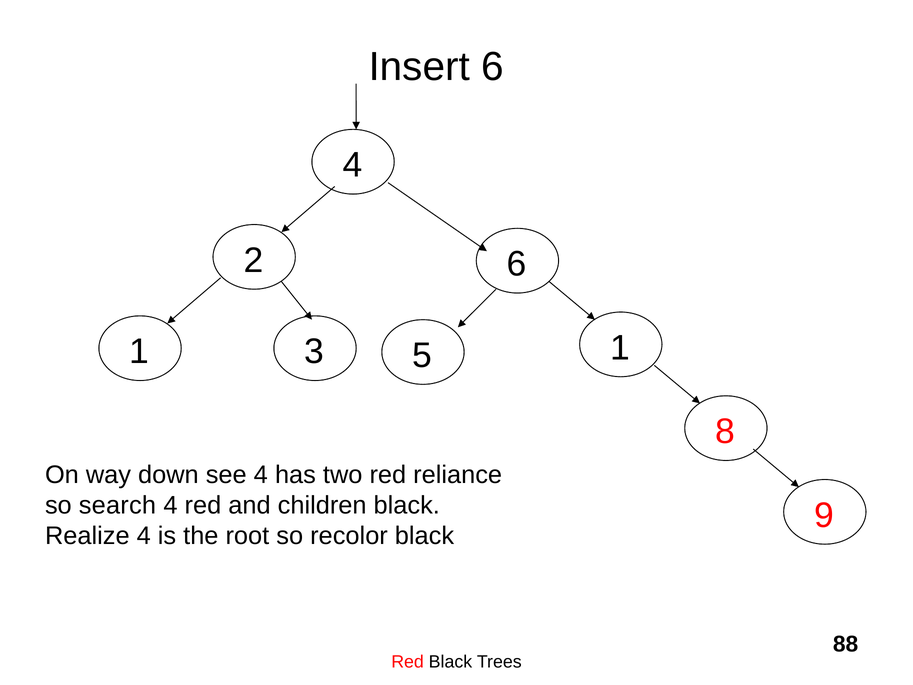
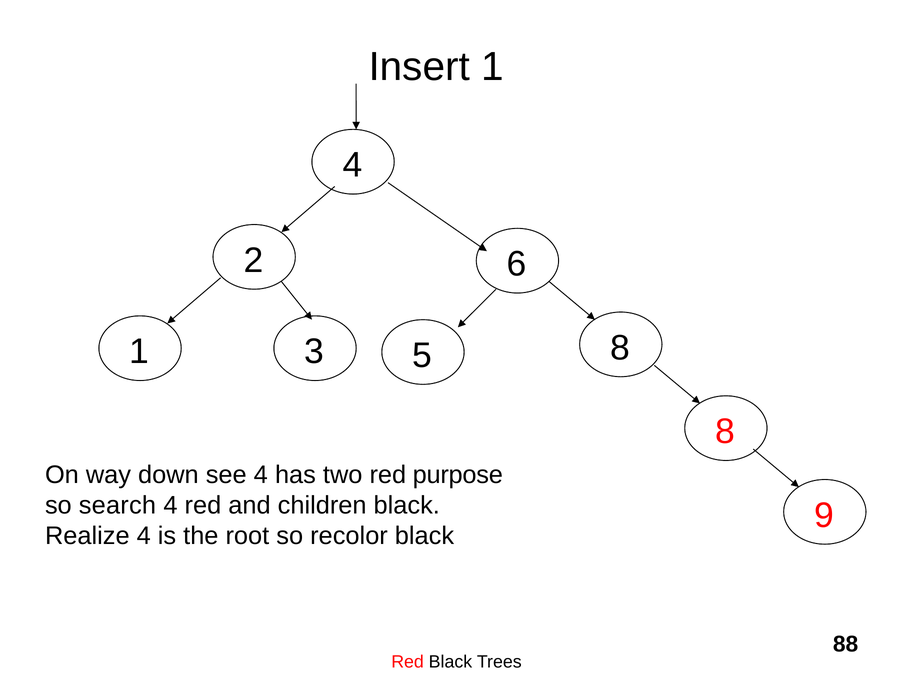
Insert 6: 6 -> 1 (492, 67)
5 1: 1 -> 8 (620, 348)
reliance: reliance -> purpose (458, 475)
